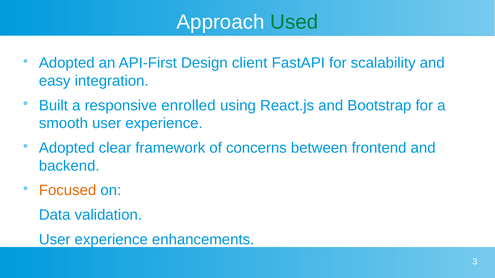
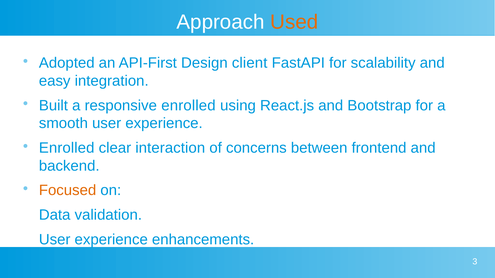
Used colour: green -> orange (294, 22)
Adopted: Adopted -> Enrolled (67, 148)
framework: framework -> interaction (170, 148)
